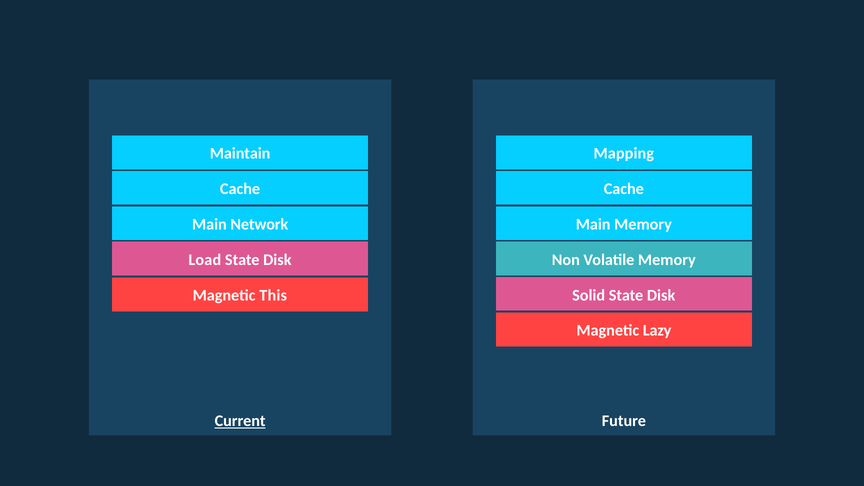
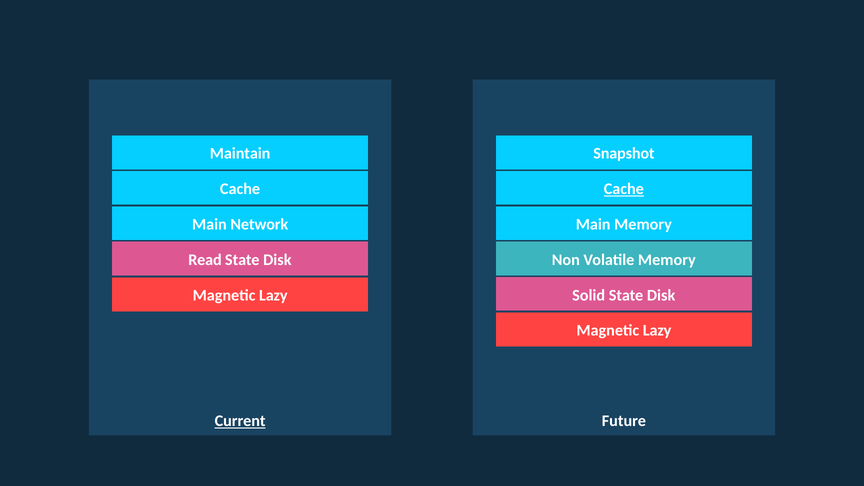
Mapping: Mapping -> Snapshot (624, 153)
Cache underline: none -> present (624, 189)
Load: Load -> Read (205, 260)
This: This -> Lazy (273, 296)
